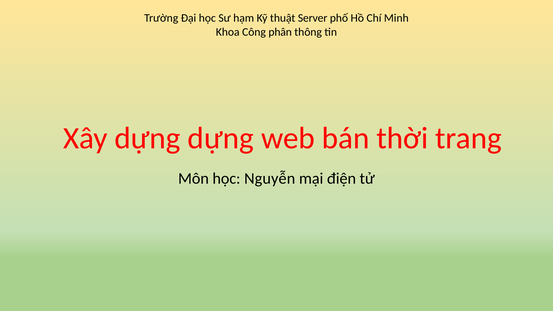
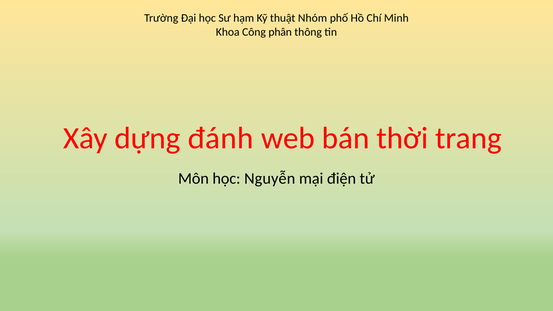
Server: Server -> Nhóm (313, 18)
dựng dựng: dựng -> đánh (221, 138)
